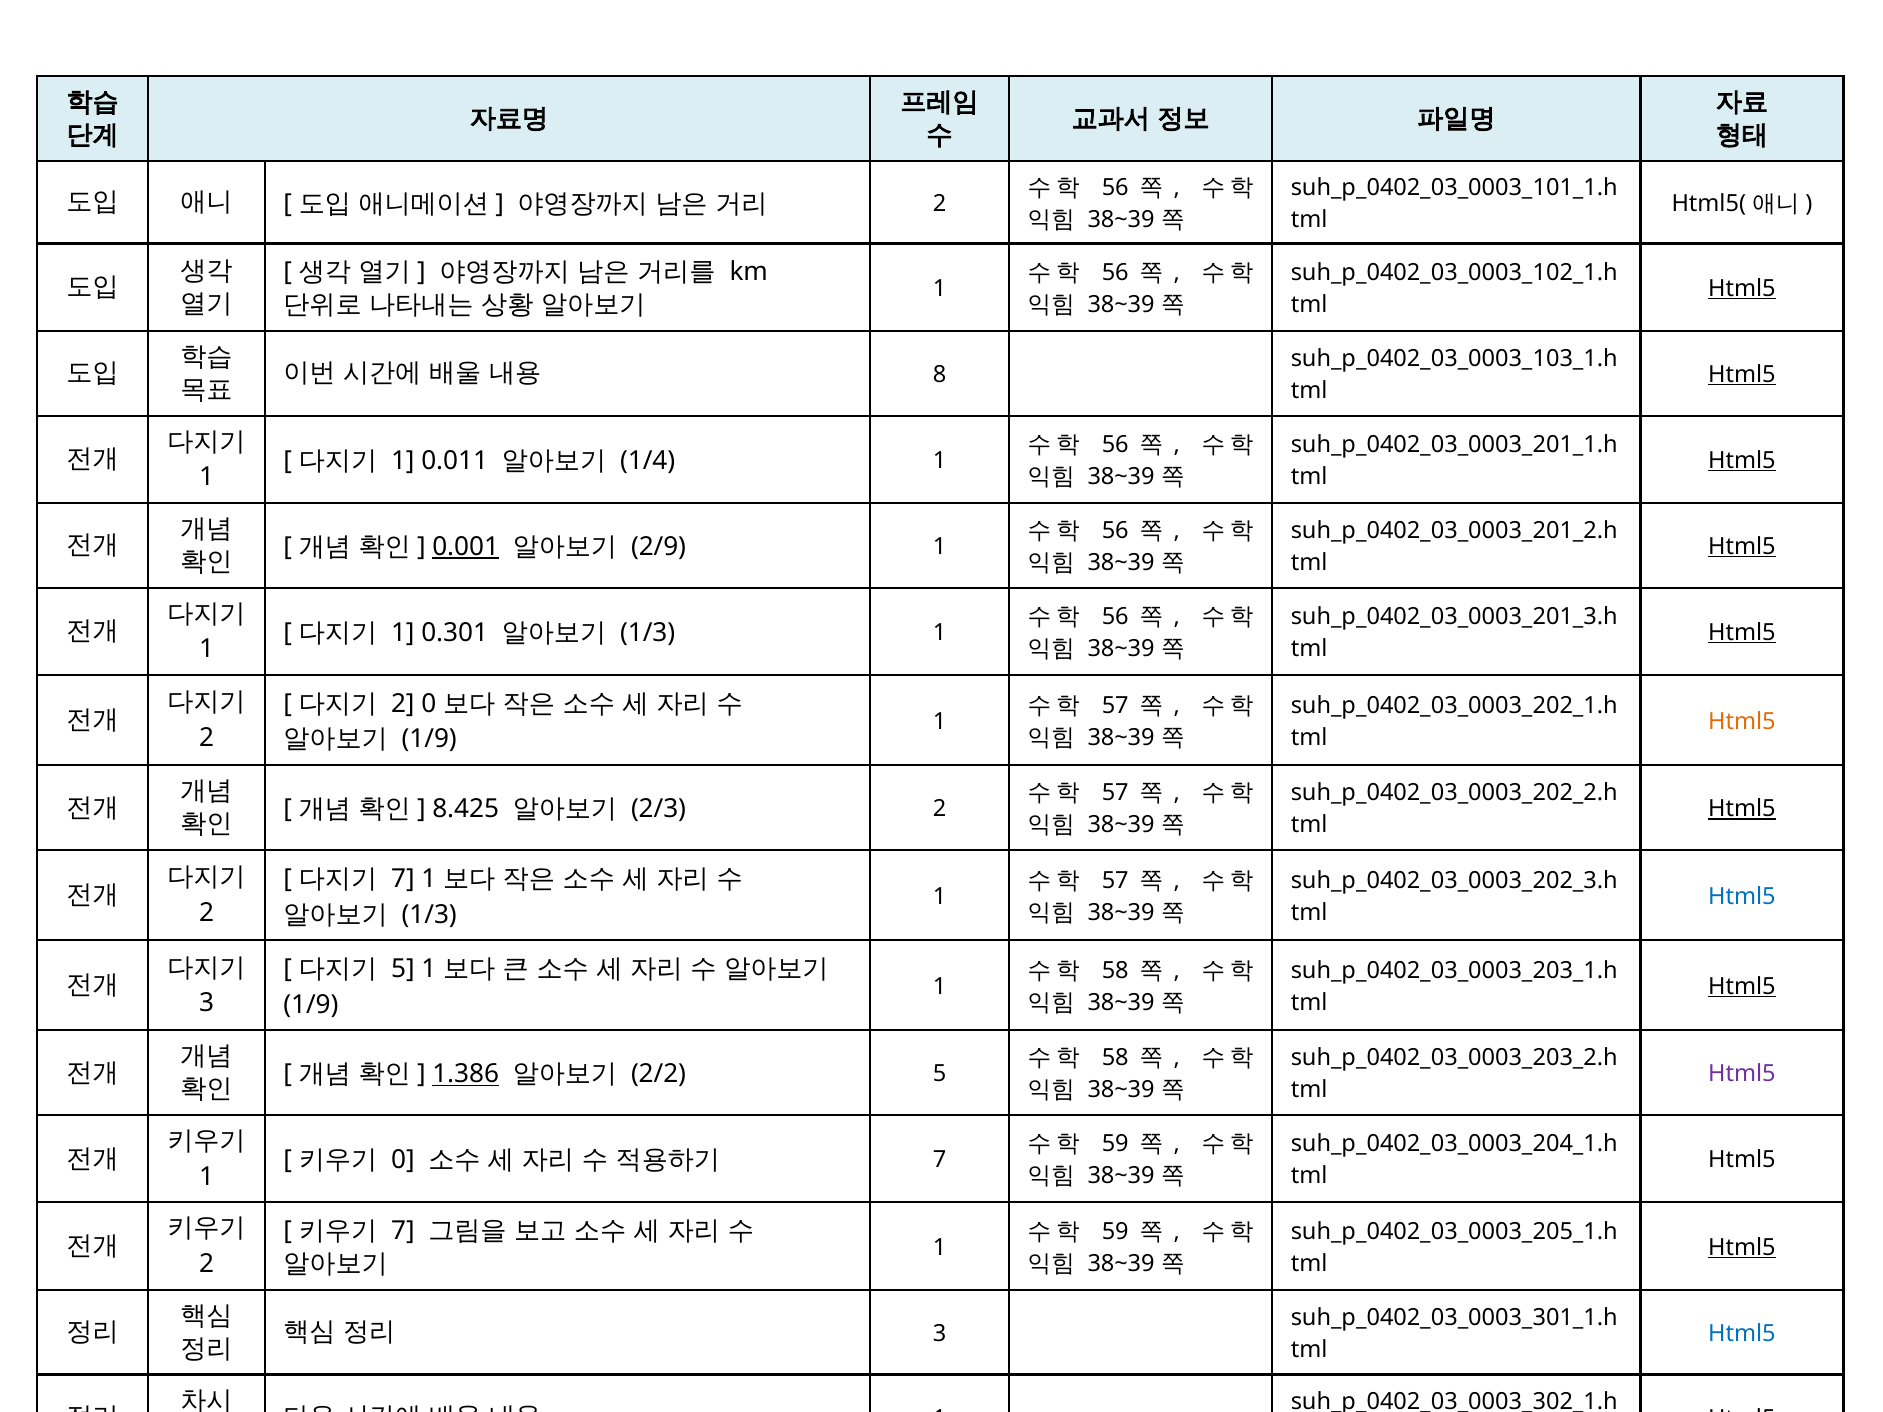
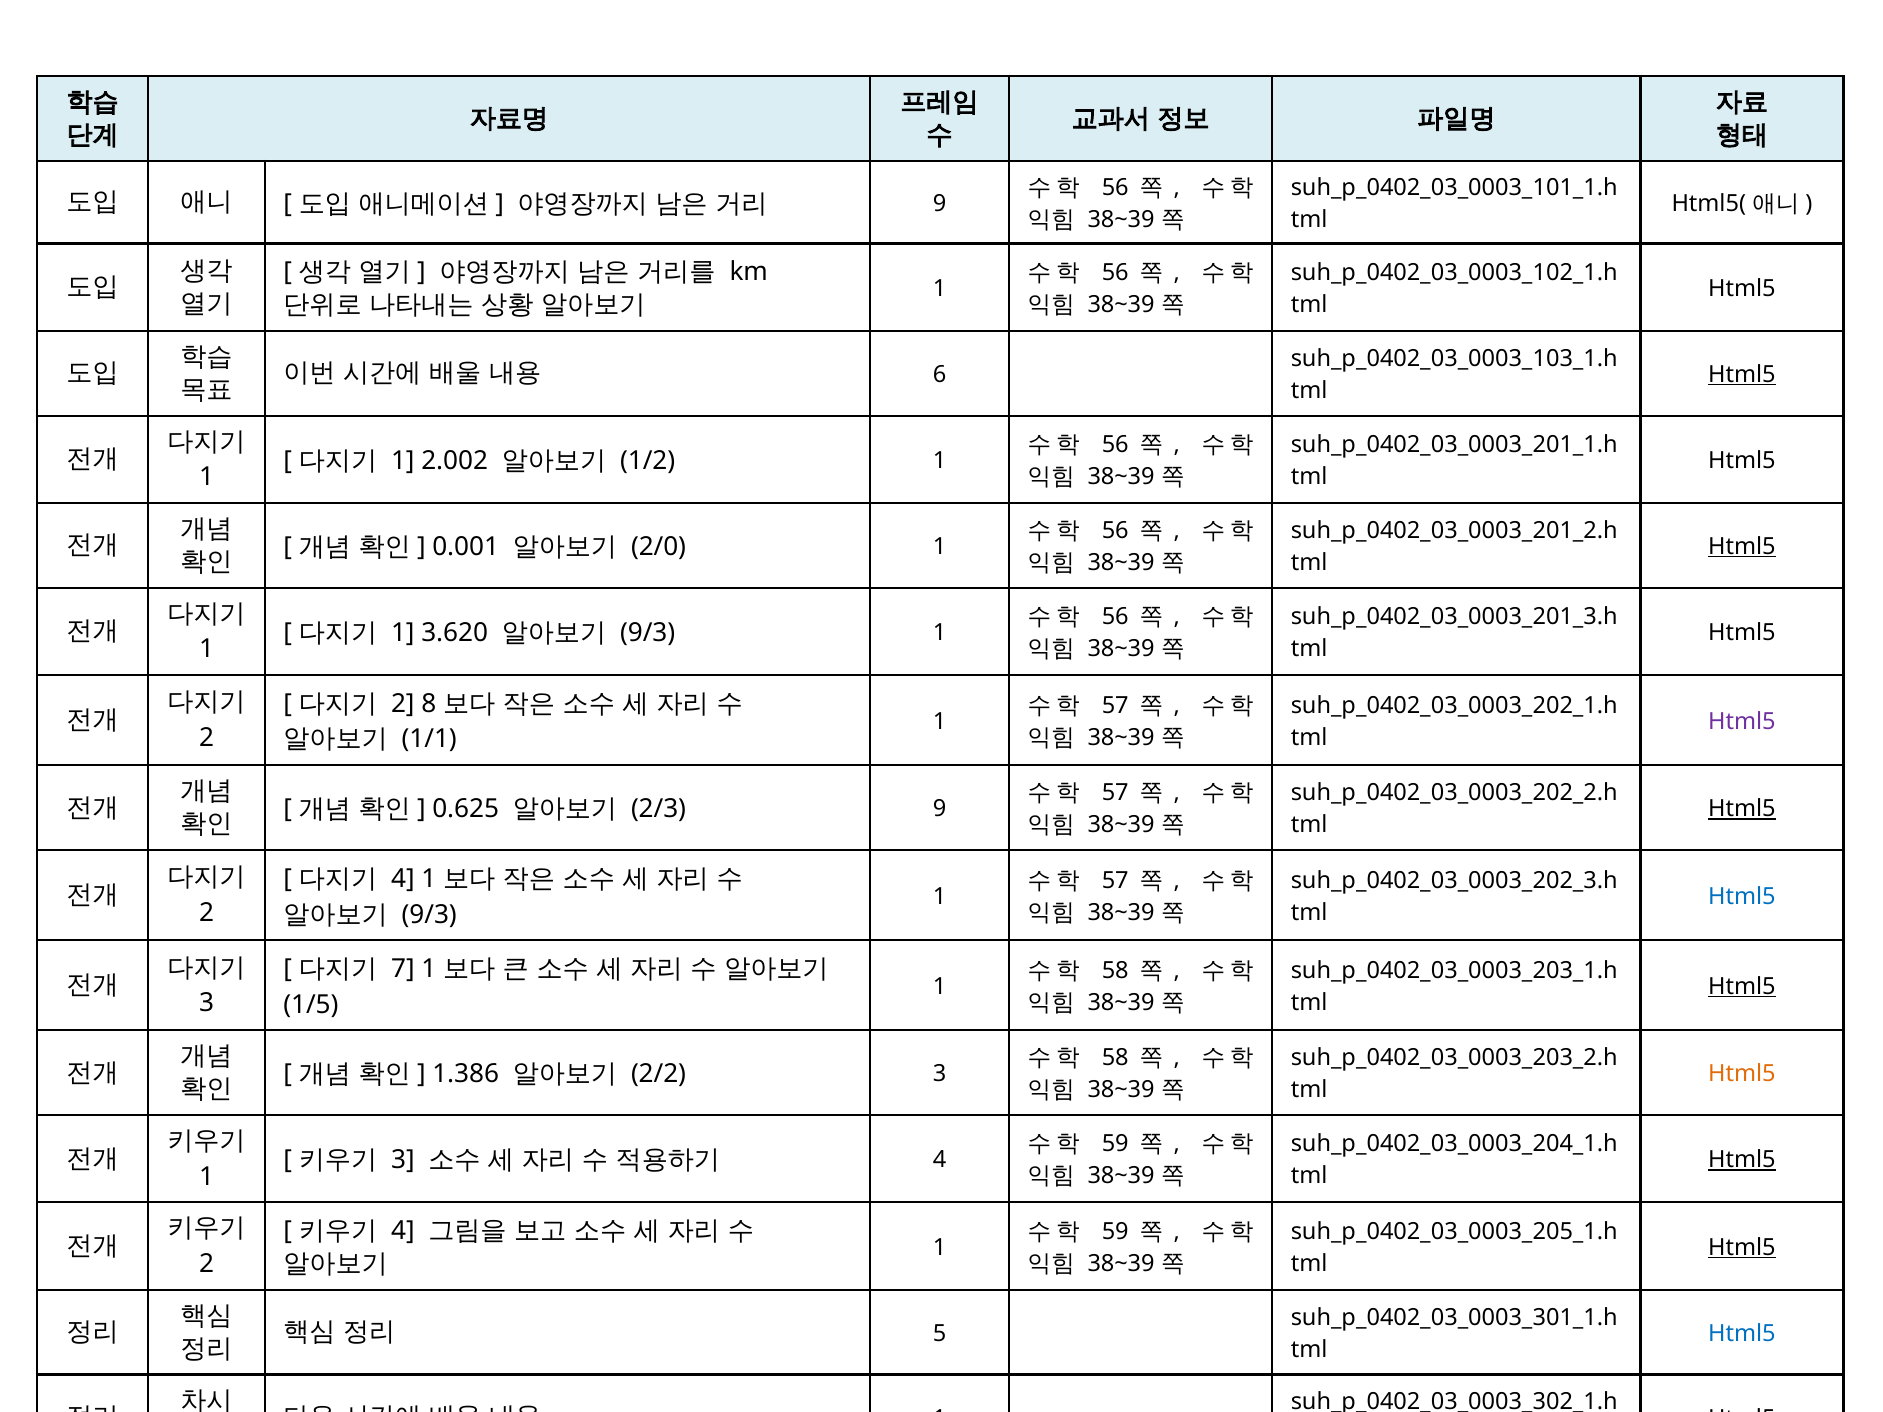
2: 2 -> 9 (940, 203)
Html5 underline: present -> none (1742, 289)
8: 8 -> 6 (940, 375)
0.011: 0.011 -> 2.002 (455, 461)
1/4: 1/4 -> 1/2 (648, 461)
Html5 underline: present -> none (1742, 461)
0.001 underline: present -> none (466, 547)
2/9: 2/9 -> 2/0 (659, 547)
0.301: 0.301 -> 3.620 (455, 633)
1/3: 1/3 -> 9/3 (648, 633)
Html5 underline: present -> none (1742, 633)
2 0: 0 -> 8 (429, 704)
Html5 colour: orange -> purple (1742, 721)
1/9: 1/9 -> 1/1 (429, 739)
8.425: 8.425 -> 0.625 (466, 809)
2/3 2: 2 -> 9 (940, 809)
7: 7 -> 4 (403, 879)
1/3: 1/3 -> 9/3 (429, 915)
5: 5 -> 7 (403, 969)
1/9: 1/9 -> 1/5 (311, 1005)
Html5 colour: purple -> orange (1742, 1074)
1.386 underline: present -> none (466, 1074)
2/2 5: 5 -> 3 (940, 1074)
0: 0 -> 3 (403, 1160)
7: 7 -> 4 (940, 1160)
Html5 underline: none -> present (1742, 1160)
7: 7 -> 4 (403, 1231)
3: 3 -> 5 (940, 1334)
